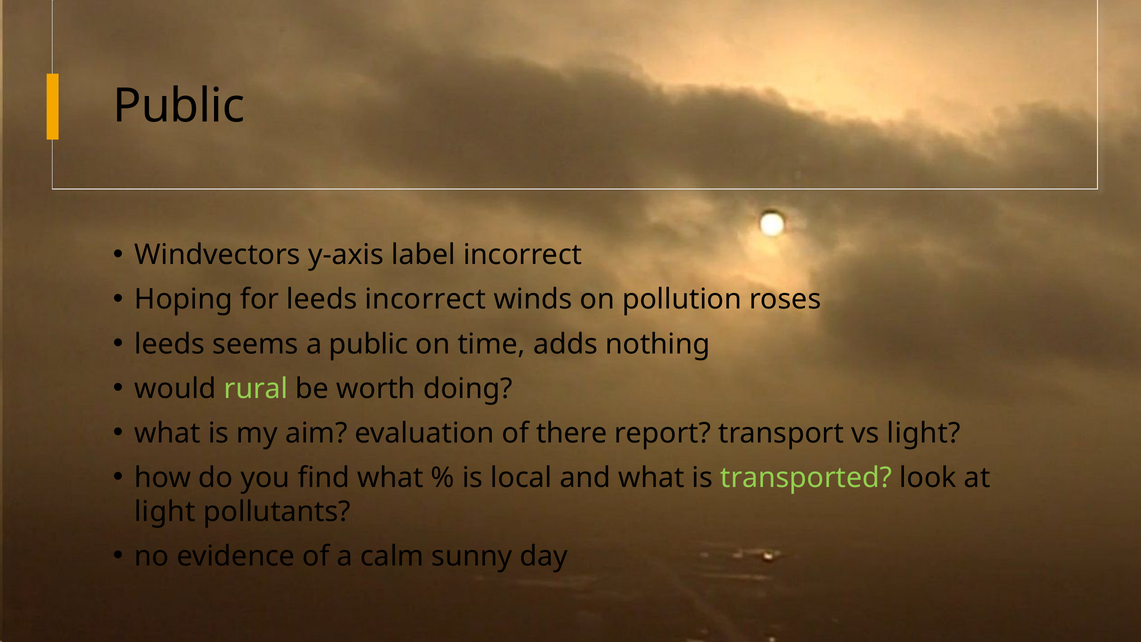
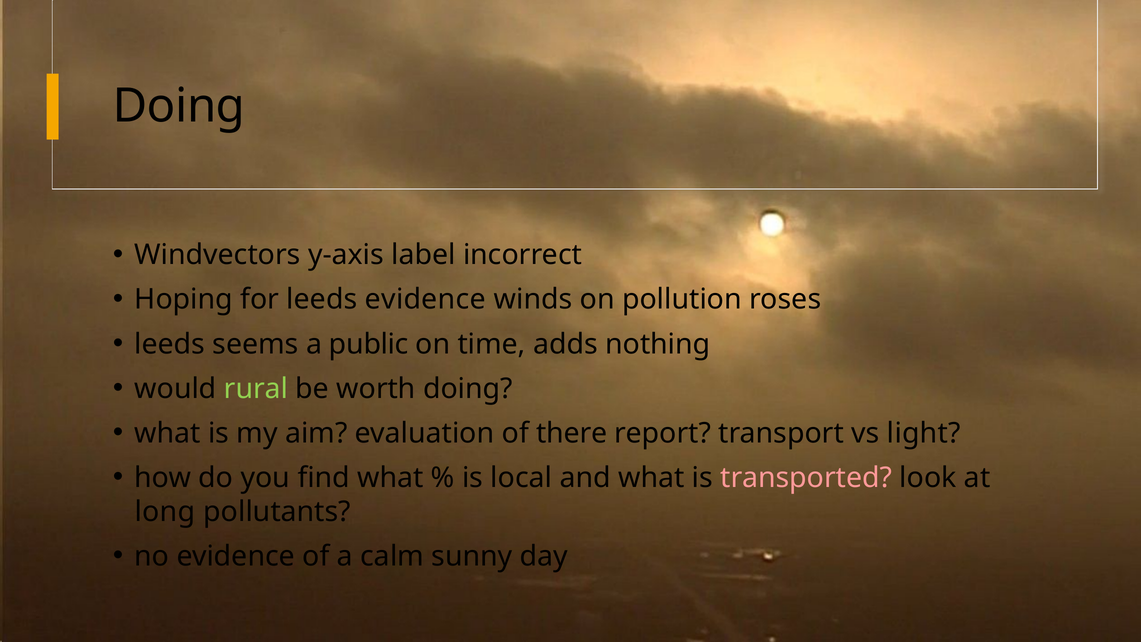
Public: Public -> Doing (179, 106)
leeds incorrect: incorrect -> evidence (425, 299)
transported colour: light green -> pink (806, 478)
light: light -> long (165, 511)
